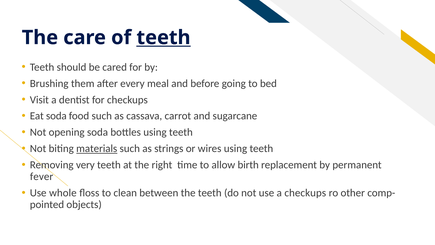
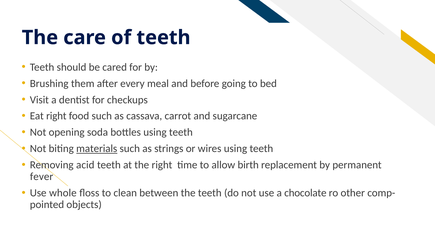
teeth underline: present -> none (164, 38)
Eat soda: soda -> right (56, 116)
very: very -> acid (85, 165)
a checkups: checkups -> chocolate (305, 193)
